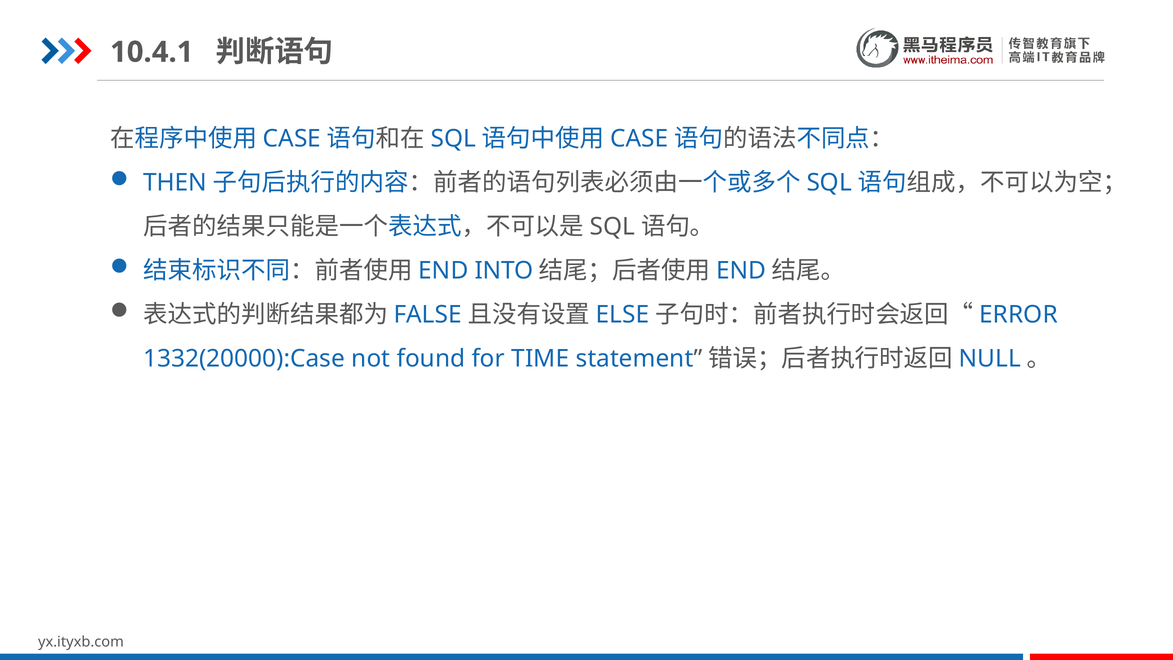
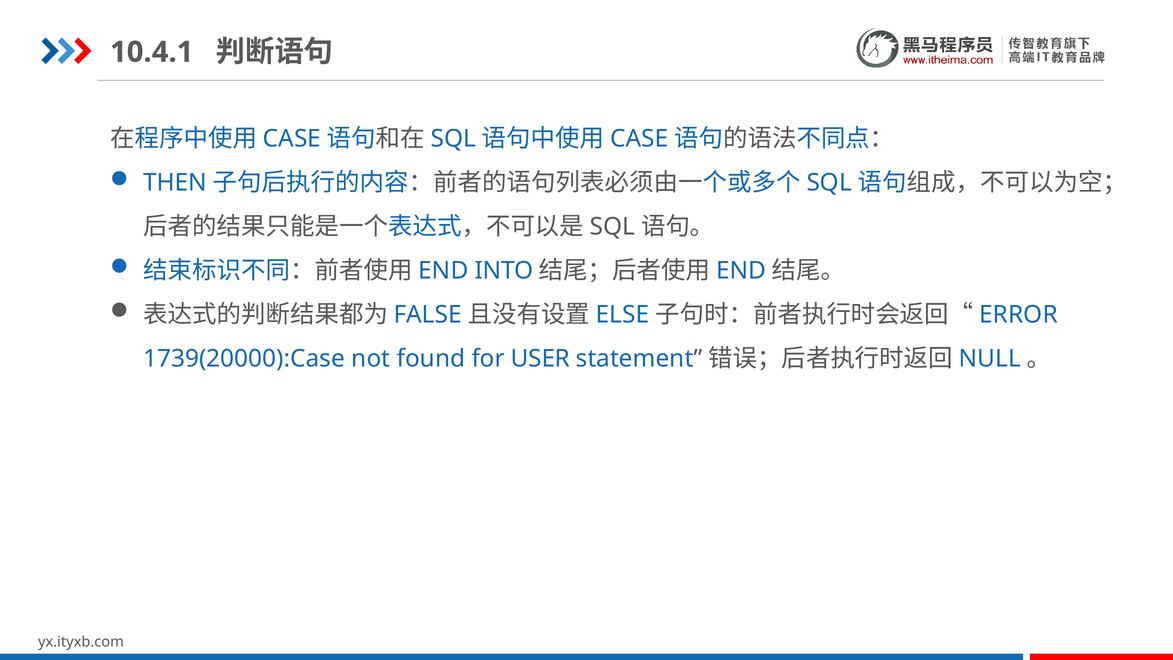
1332(20000):Case: 1332(20000):Case -> 1739(20000):Case (244, 359)
TIME: TIME -> USER (540, 359)
